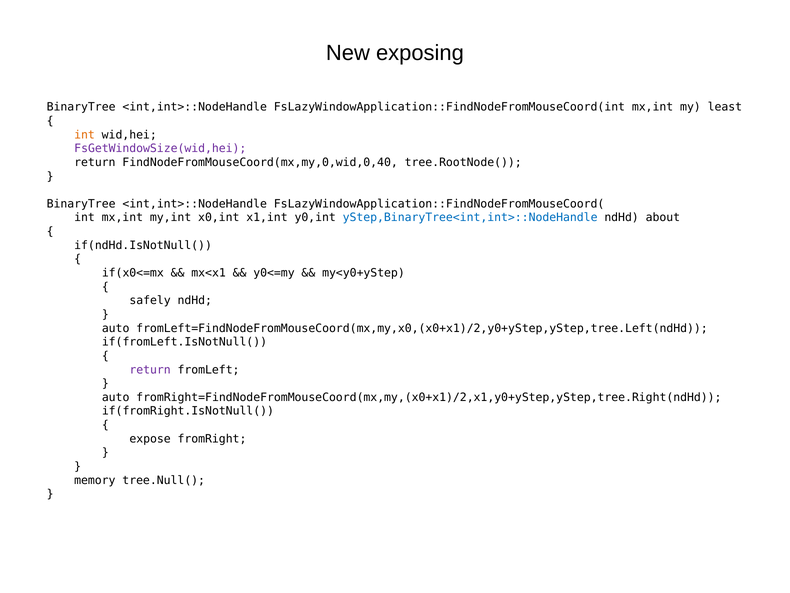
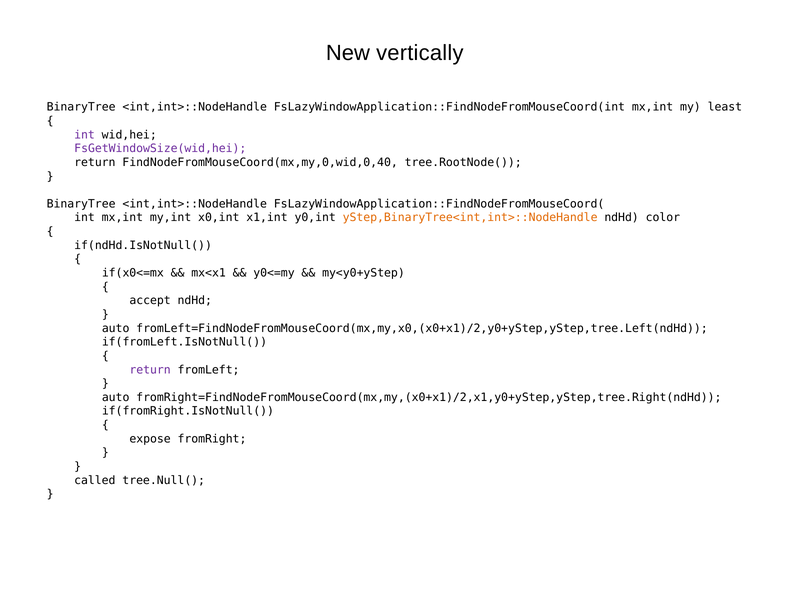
exposing: exposing -> vertically (420, 53)
int colour: orange -> purple (85, 135)
yStep,BinaryTree<int,int>::NodeHandle colour: blue -> orange (470, 217)
about: about -> color (663, 217)
safely: safely -> accept (150, 300)
memory: memory -> called (95, 480)
